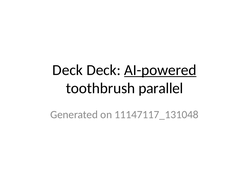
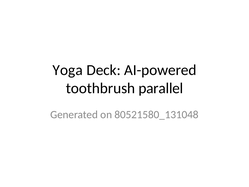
Deck: Deck -> Yoga (68, 70)
AI-powered underline: present -> none (160, 70)
11147117_131048: 11147117_131048 -> 80521580_131048 (157, 114)
